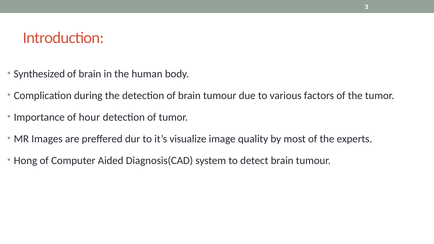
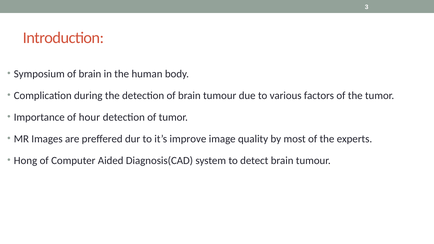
Synthesized: Synthesized -> Symposium (39, 74)
visualize: visualize -> improve (188, 139)
